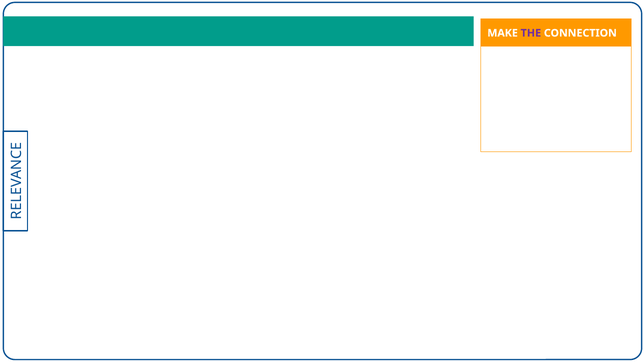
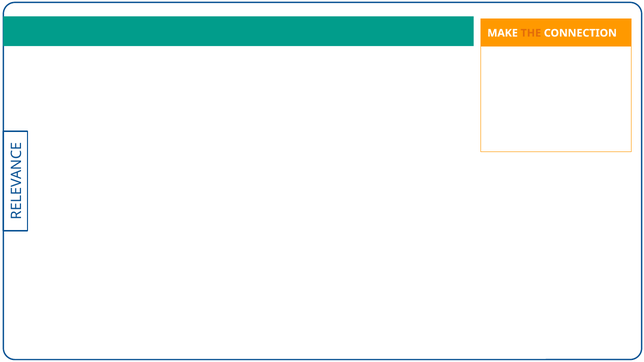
THE colour: purple -> orange (531, 33)
